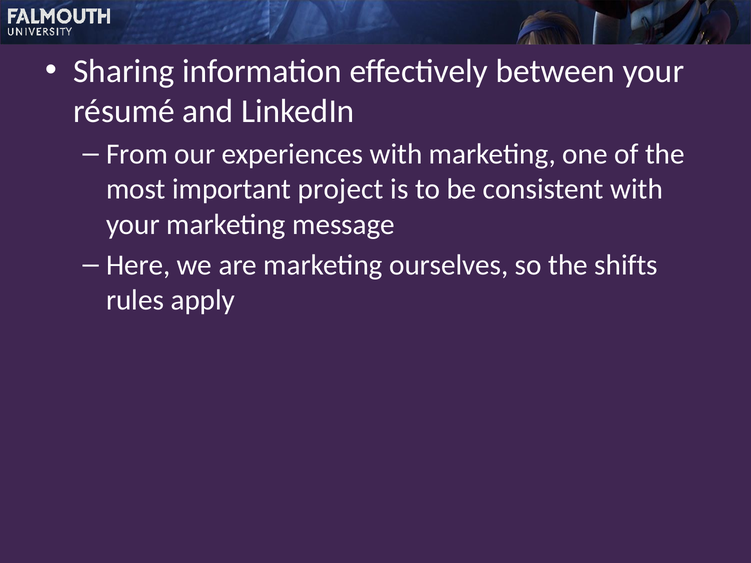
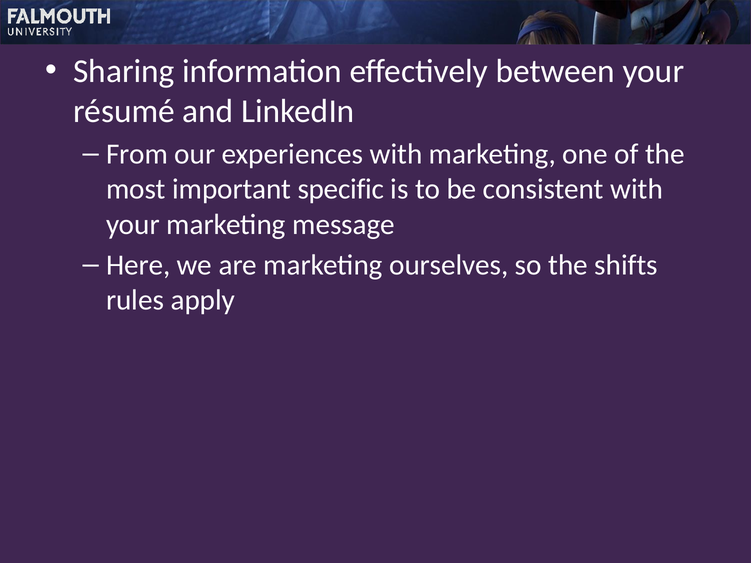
project: project -> specific (341, 189)
